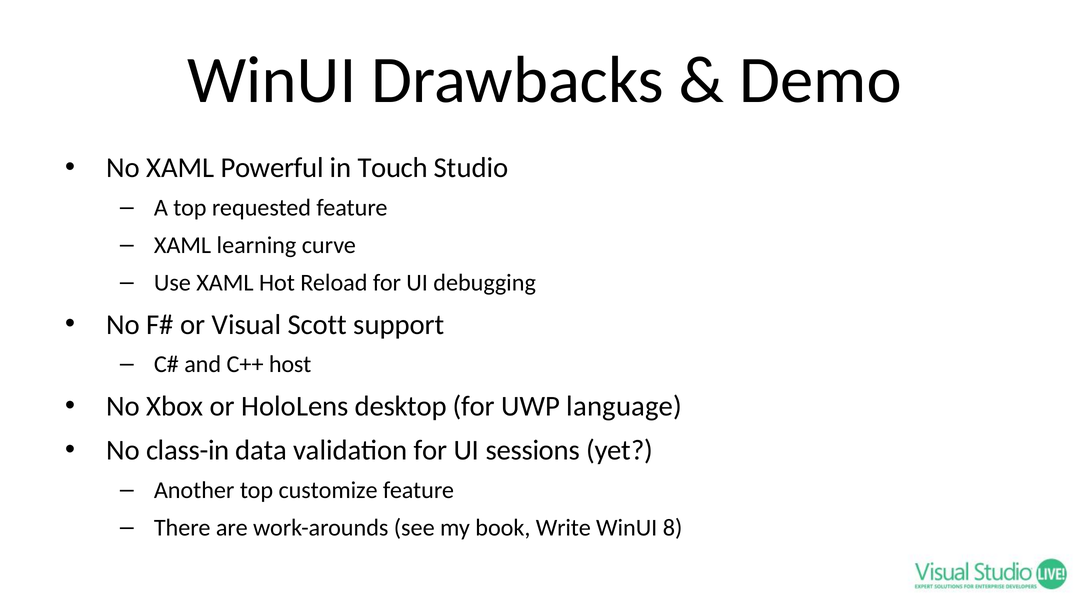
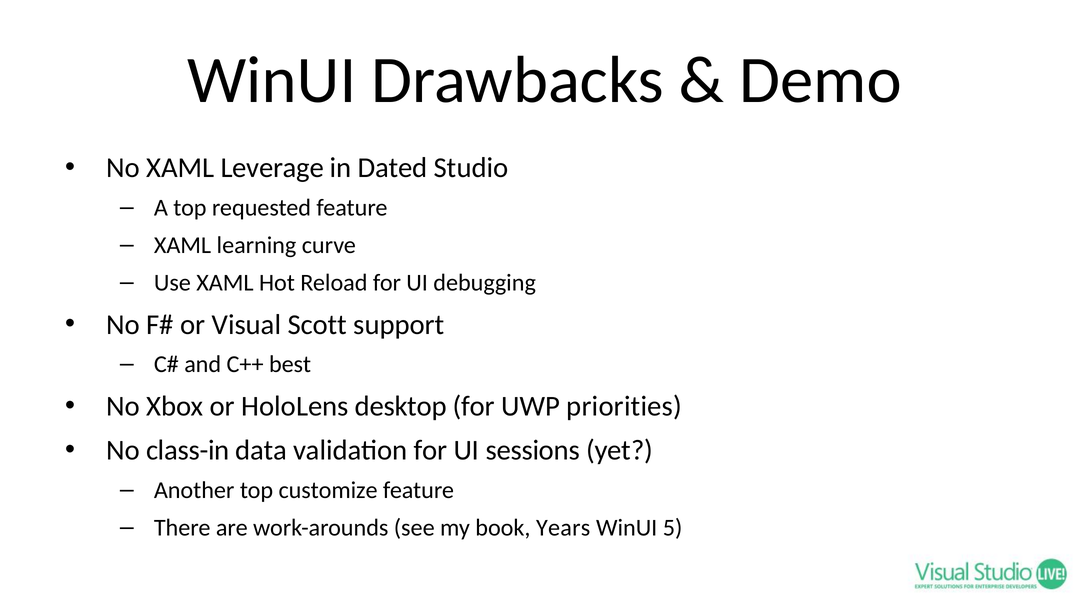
Powerful: Powerful -> Leverage (272, 168)
Touch: Touch -> Dated (393, 168)
host: host -> best (290, 365)
language: language -> priorities (624, 406)
Write: Write -> Years (563, 528)
8: 8 -> 5 (673, 528)
